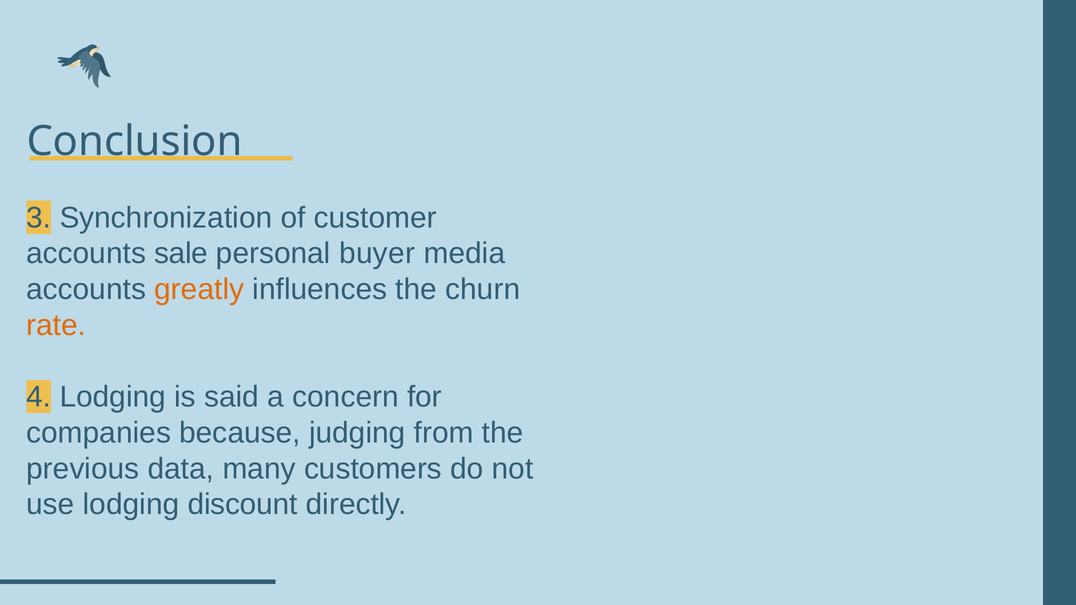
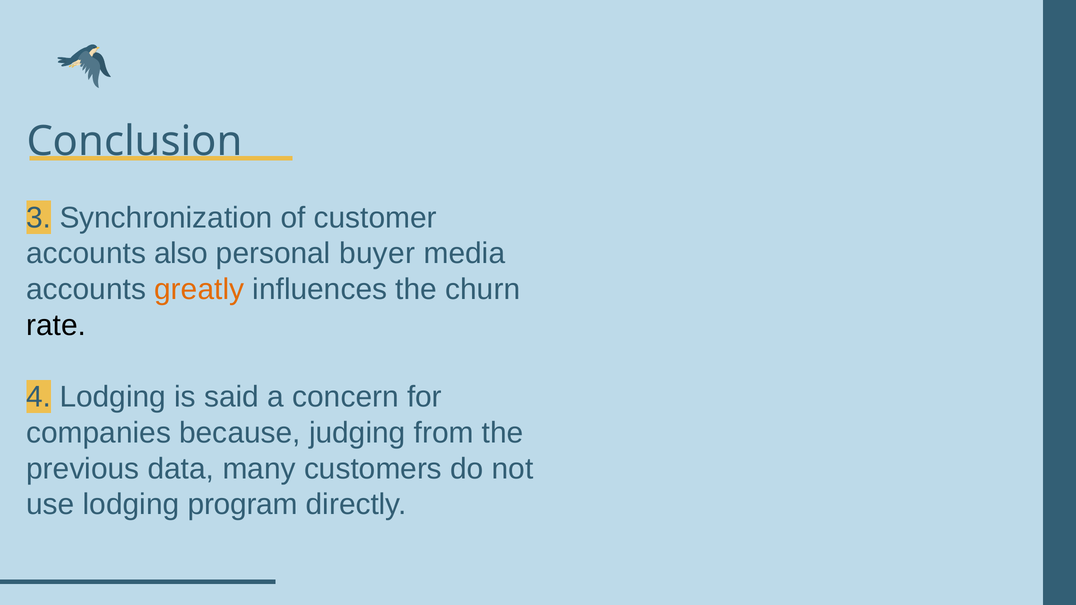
sale: sale -> also (181, 254)
rate colour: orange -> black (56, 325)
discount: discount -> program (243, 505)
